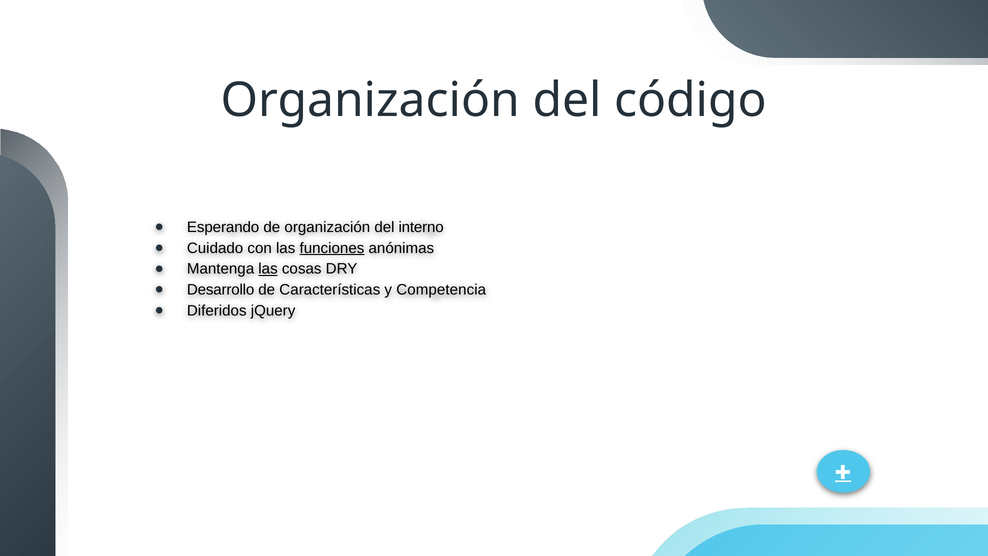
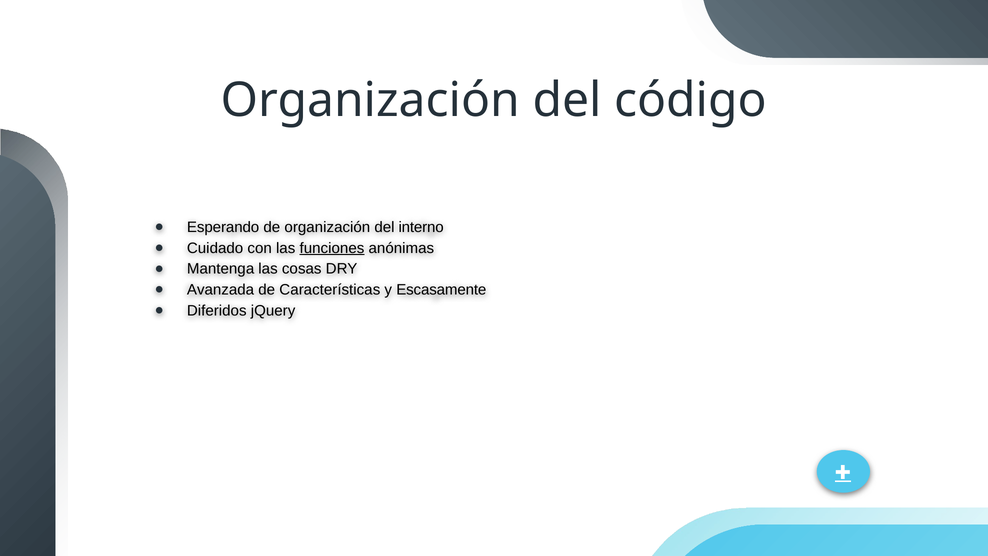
las underline: present -> none (268, 269)
Desarrollo: Desarrollo -> Avanzada (221, 290)
Competencia: Competencia -> Escasamente (441, 290)
